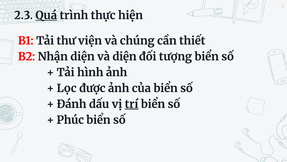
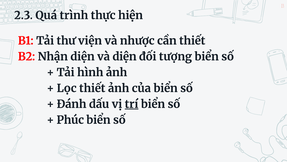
Quá underline: present -> none (46, 15)
chúng: chúng -> nhược (137, 41)
Lọc được: được -> thiết (92, 88)
